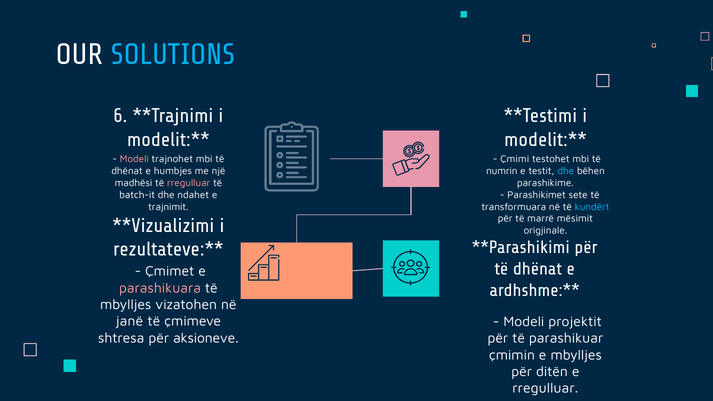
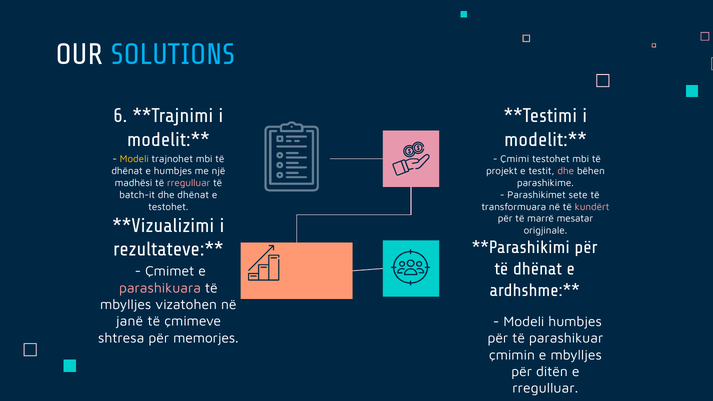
Modeli colour: pink -> yellow (134, 159)
numrin: numrin -> projekt (502, 171)
dhe colour: light blue -> pink (566, 171)
dhe ndahet: ndahet -> dhënat (193, 195)
trajnimit: trajnimit -> testohet (168, 207)
kundërt colour: light blue -> pink (592, 207)
mësimit: mësimit -> mesatar (575, 219)
Modeli projektit: projektit -> humbjes (575, 322)
aksioneve: aksioneve -> memorjes (206, 338)
